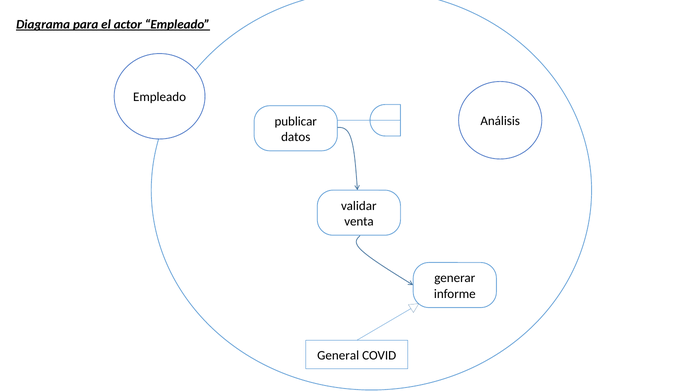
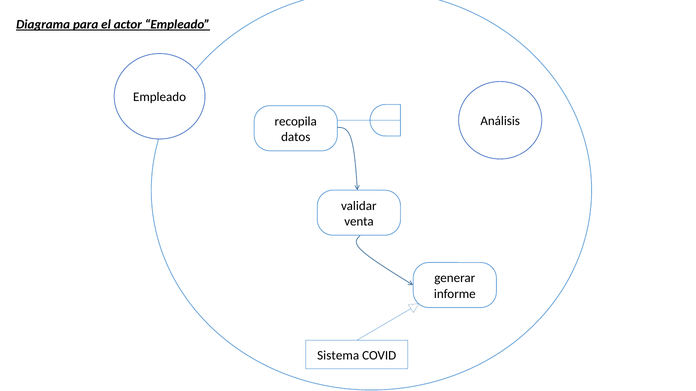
publicar: publicar -> recopila (296, 121)
General: General -> Sistema (338, 356)
